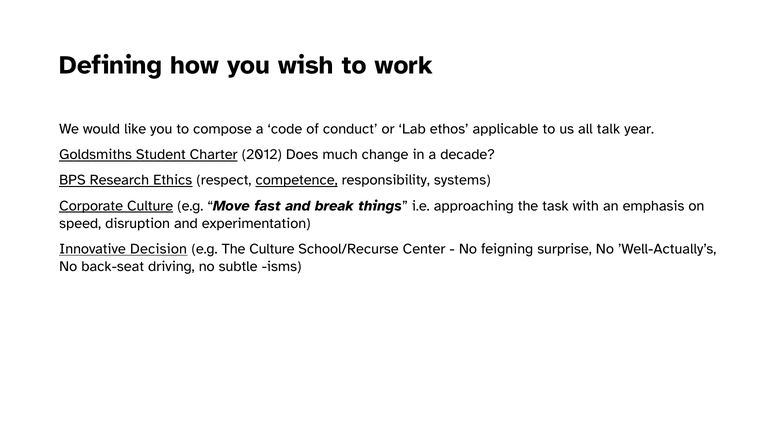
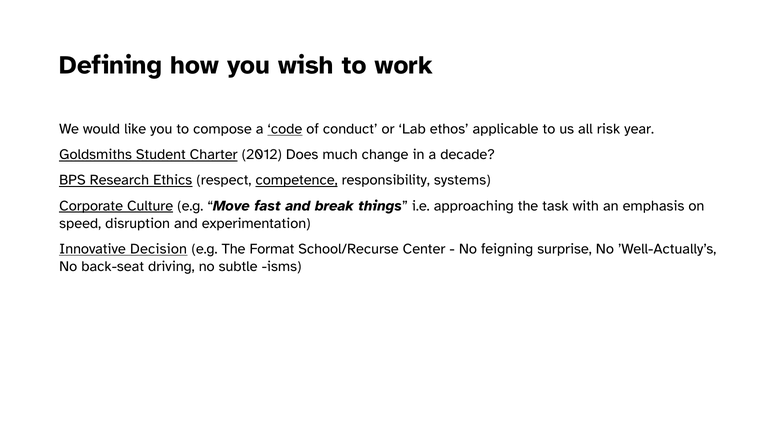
code underline: none -> present (285, 129)
talk: talk -> risk (608, 129)
The Culture: Culture -> Format (272, 249)
